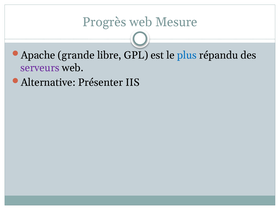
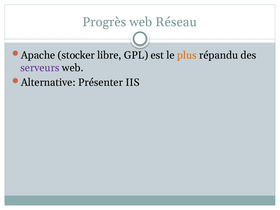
Mesure: Mesure -> Réseau (176, 22)
grande: grande -> stocker (76, 55)
plus colour: blue -> orange (187, 55)
